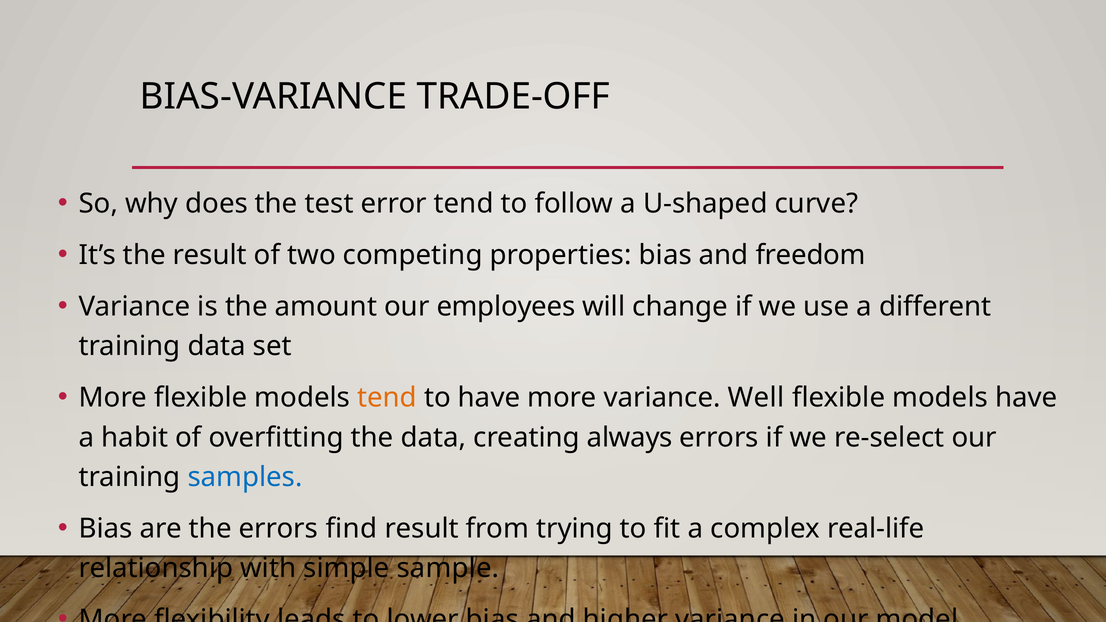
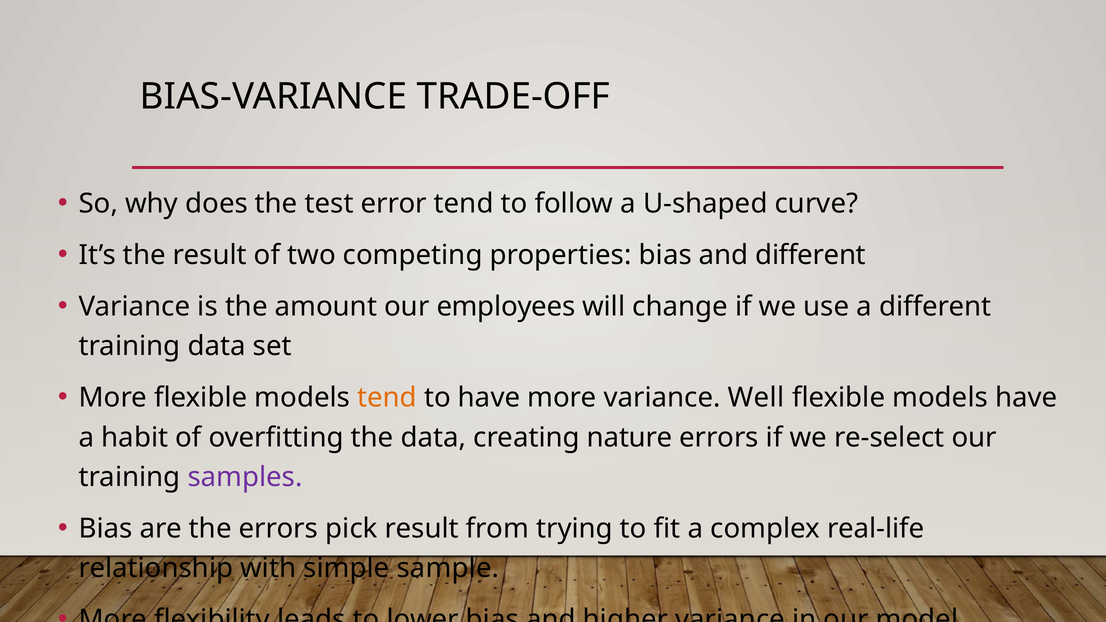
and freedom: freedom -> different (811, 255)
always: always -> nature (630, 437)
samples colour: blue -> purple (245, 477)
find: find -> pick (351, 529)
